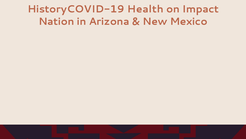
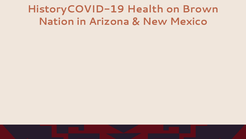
Impact: Impact -> Brown (200, 9)
